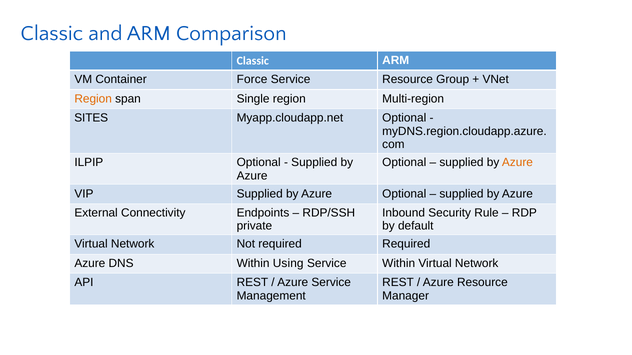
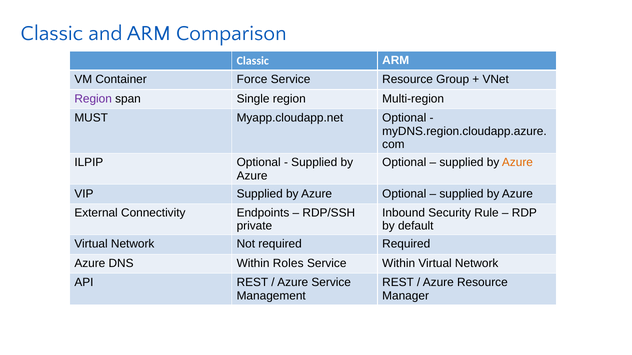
Region colour: orange -> purple (93, 99)
SITES: SITES -> MUST (91, 118)
Using: Using -> Roles (288, 264)
